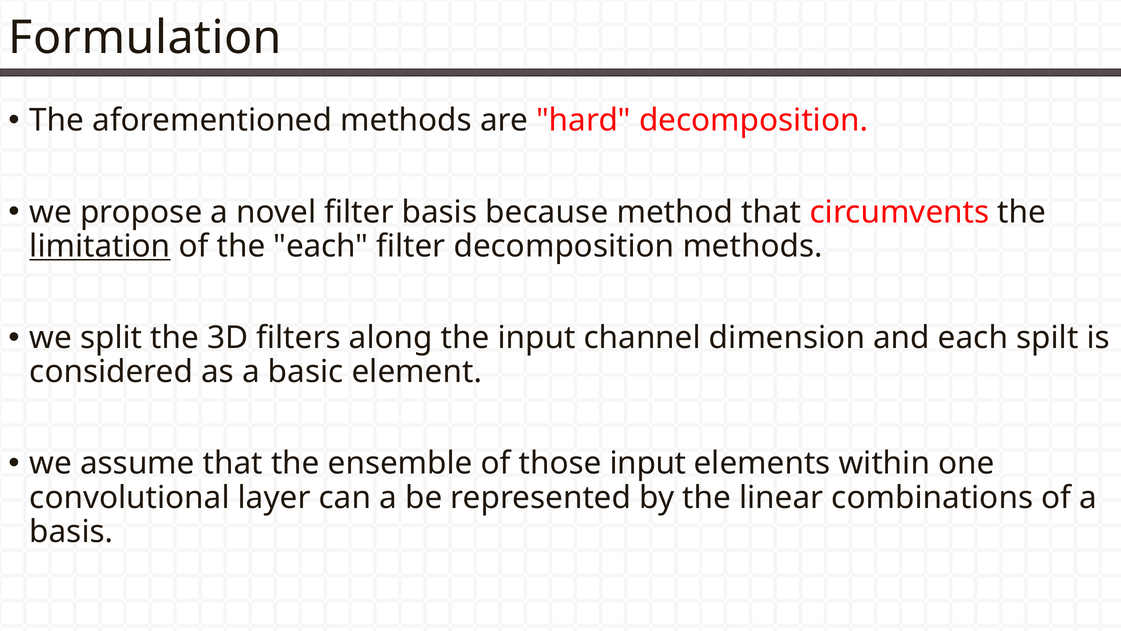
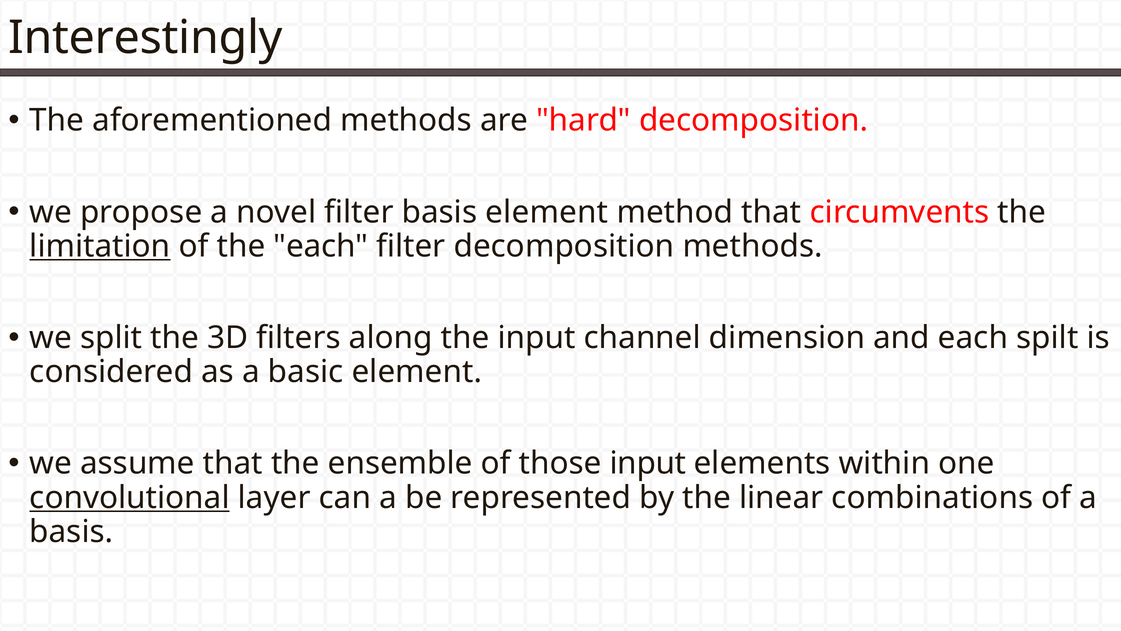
Formulation: Formulation -> Interestingly (145, 38)
basis because: because -> element (547, 212)
convolutional underline: none -> present (130, 497)
